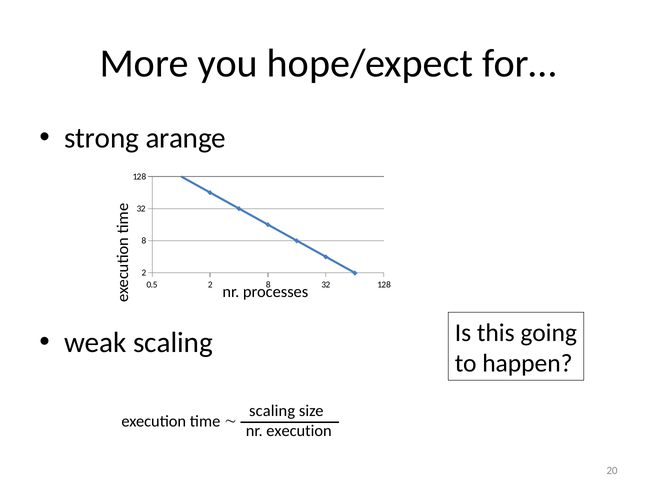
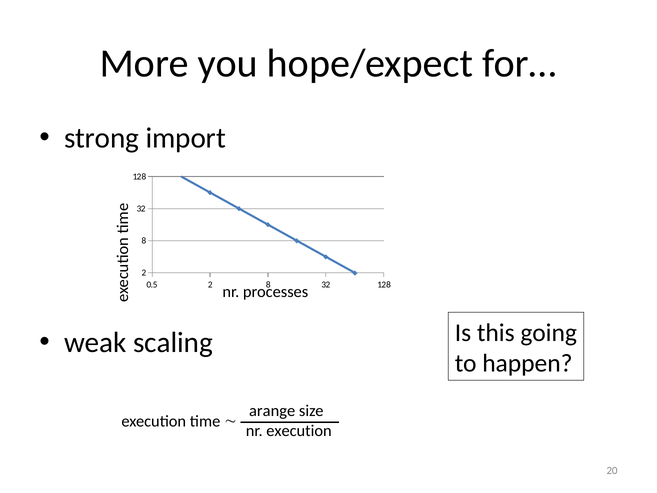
arange: arange -> import (186, 138)
scaling: scaling -> arange (272, 411)
